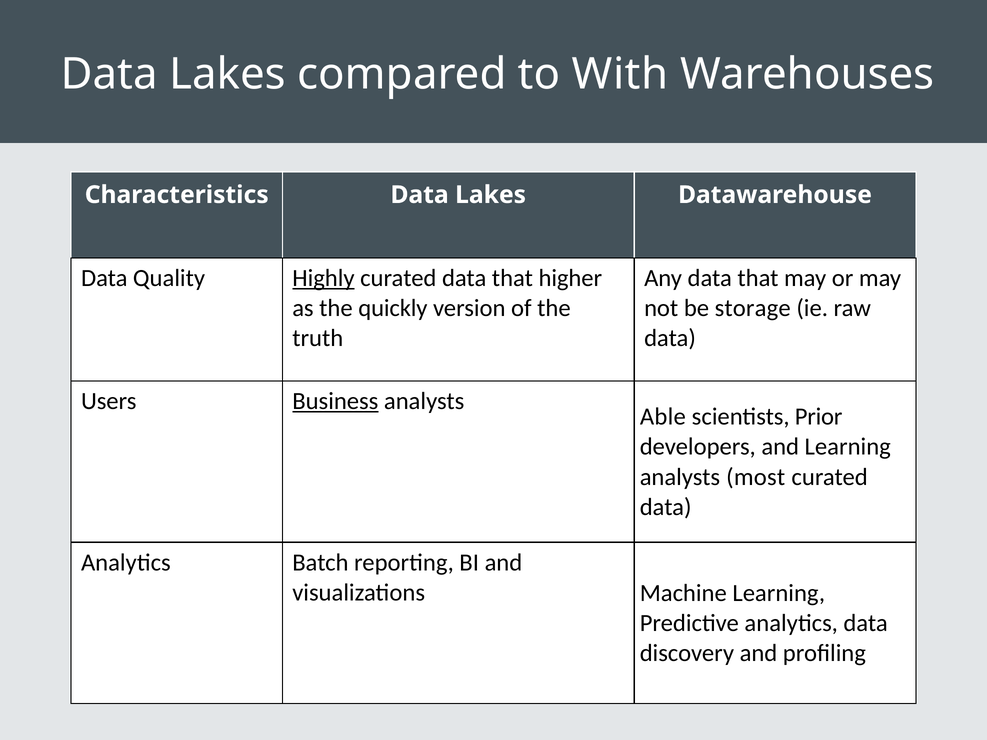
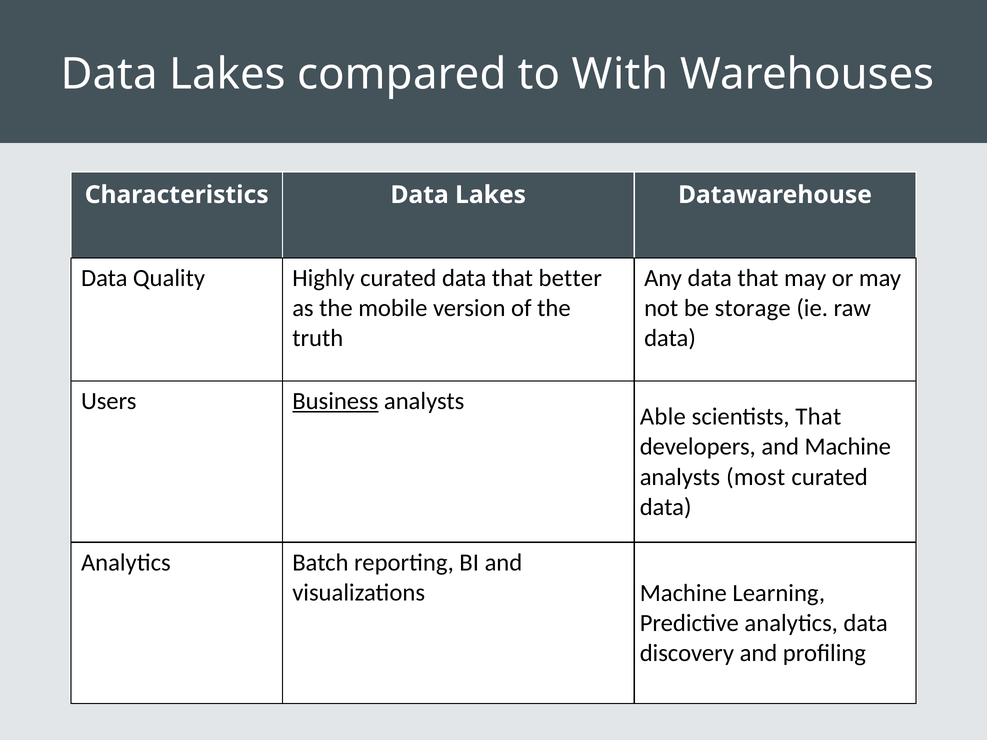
Highly underline: present -> none (323, 278)
higher: higher -> better (570, 278)
quickly: quickly -> mobile (393, 308)
scientists Prior: Prior -> That (818, 417)
and Learning: Learning -> Machine (848, 447)
